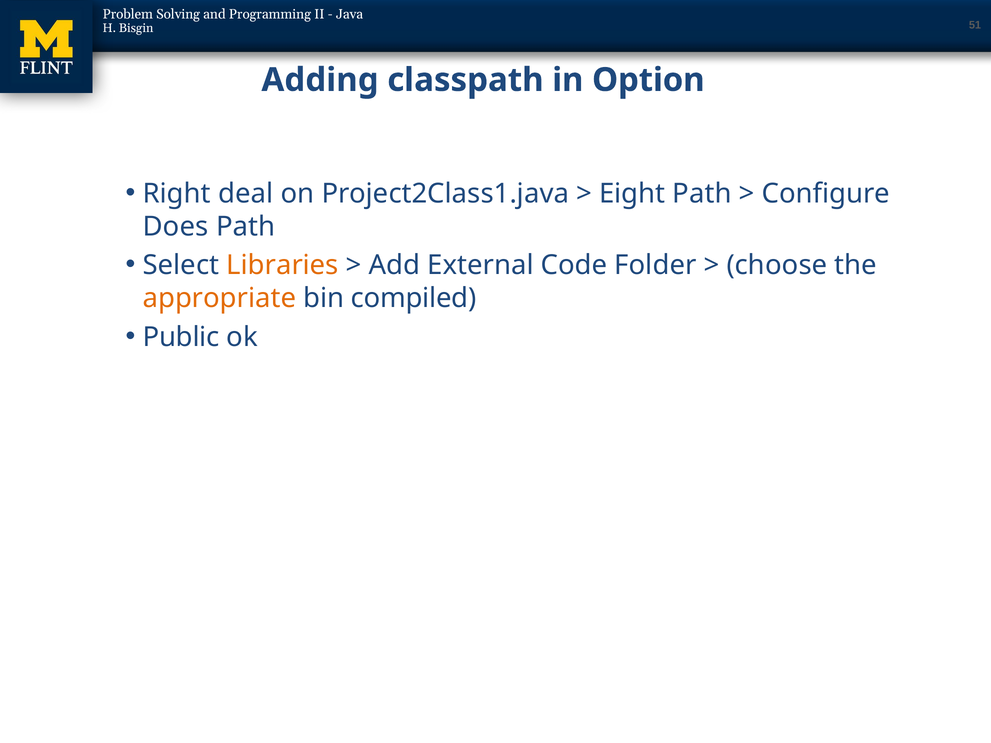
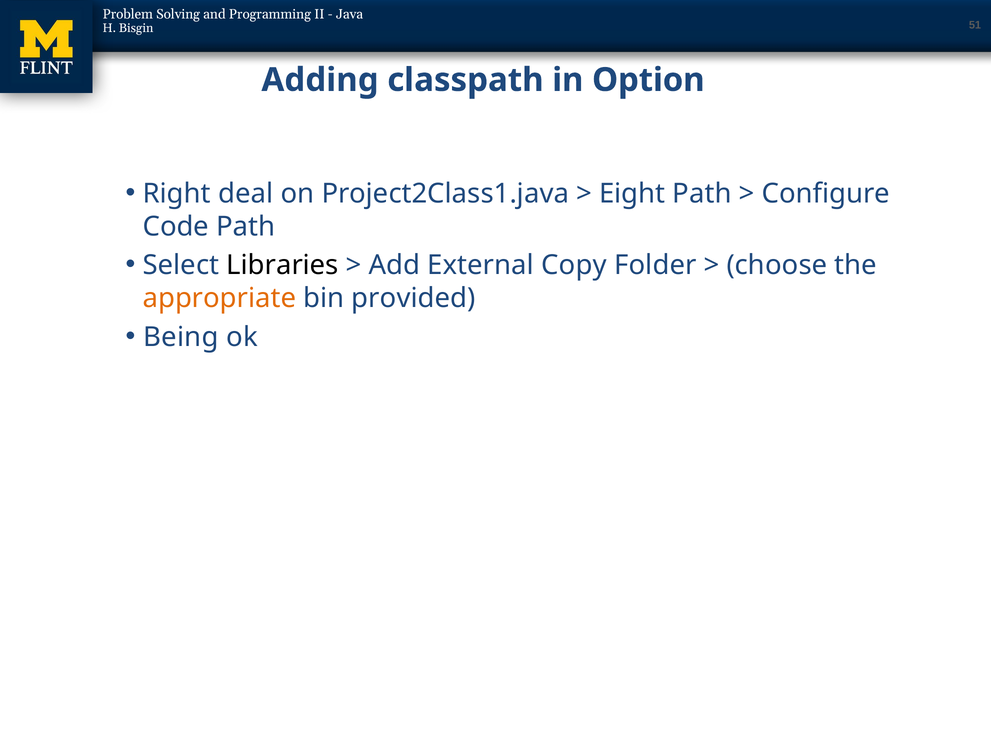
Does: Does -> Code (176, 227)
Libraries colour: orange -> black (283, 265)
Code: Code -> Copy (574, 265)
compiled: compiled -> provided (413, 298)
Public: Public -> Being (181, 337)
